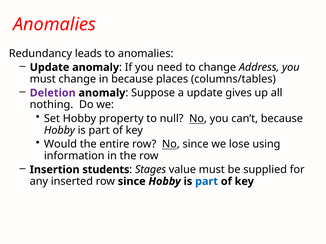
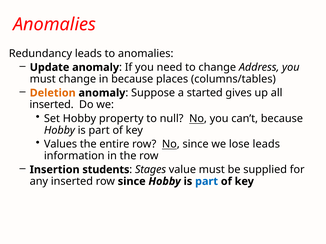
Deletion colour: purple -> orange (53, 93)
a update: update -> started (205, 93)
nothing: nothing -> inserted (52, 105)
Would: Would -> Values (61, 144)
lose using: using -> leads (266, 144)
